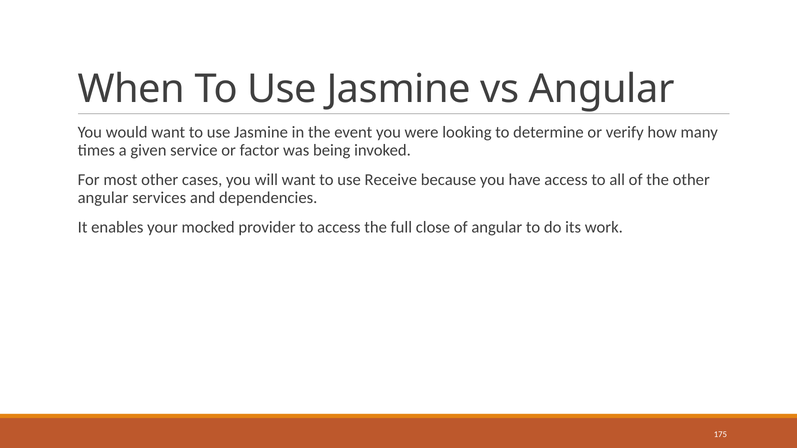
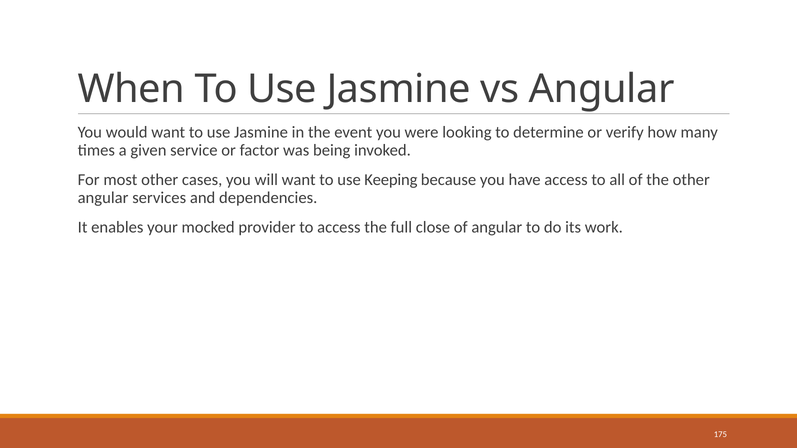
Receive: Receive -> Keeping (391, 180)
